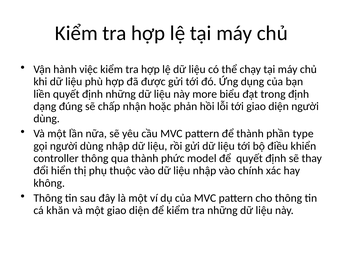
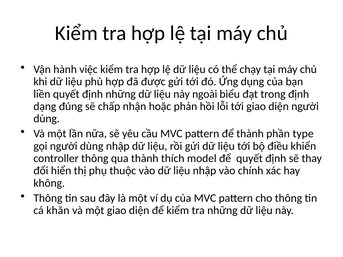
more: more -> ngoài (205, 94)
phức: phức -> thích (173, 159)
